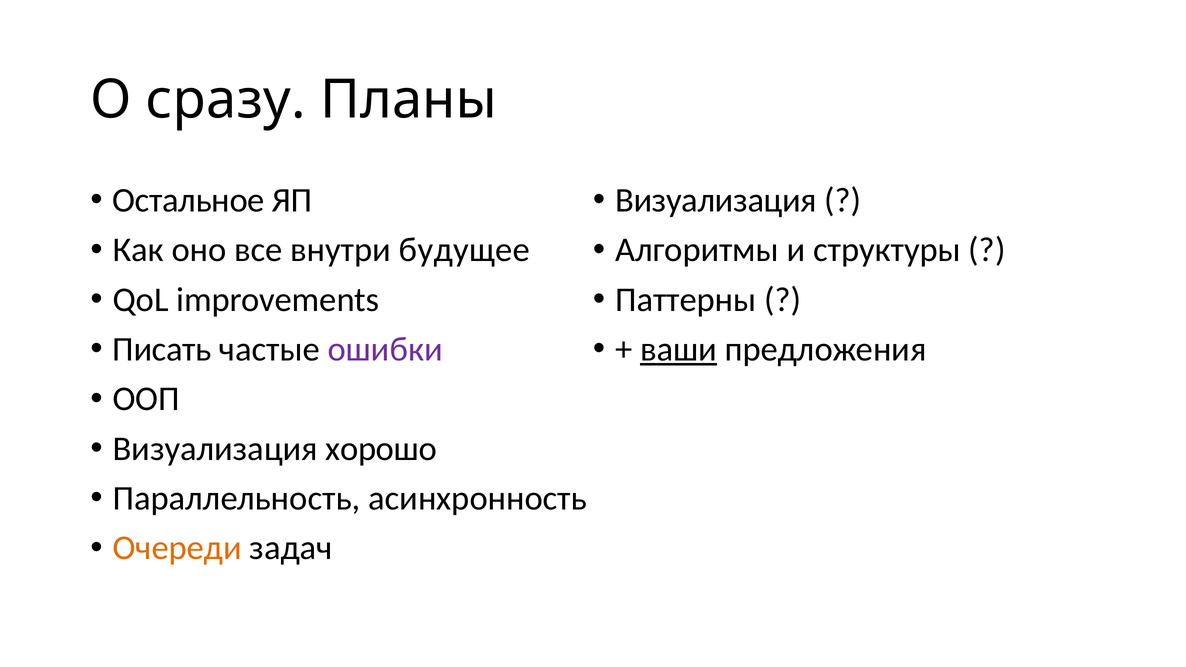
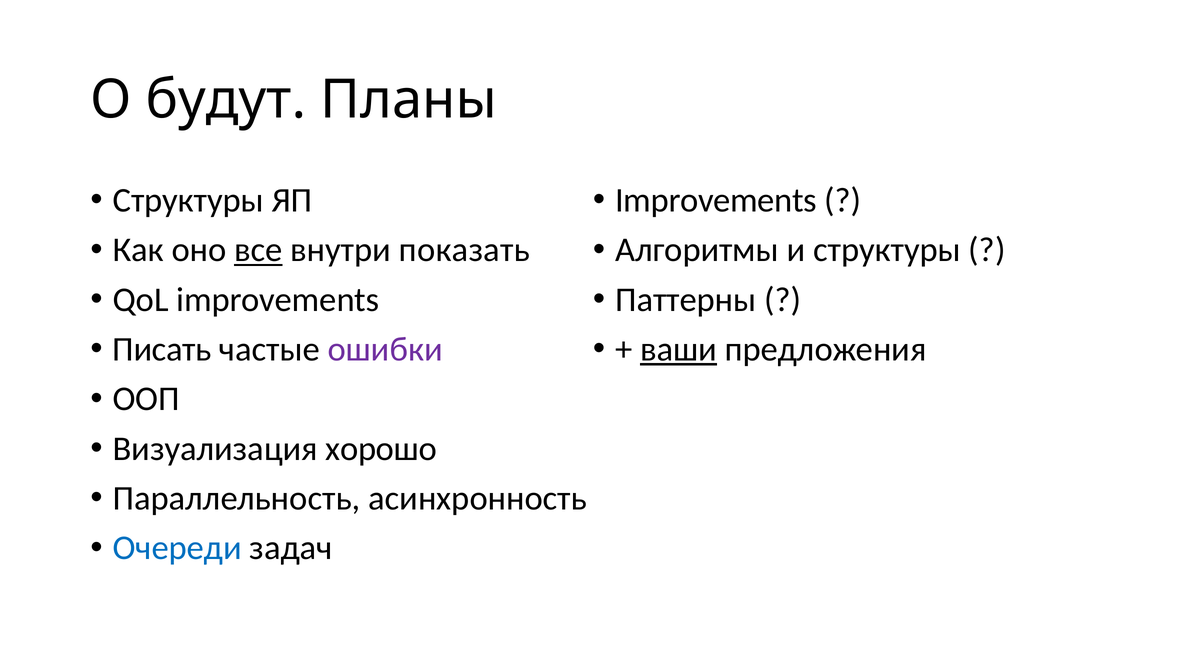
сразу: сразу -> будут (226, 100)
Остальное: Остальное -> Структуры (188, 200)
Визуализация: Визуализация -> Improvements (716, 200)
все underline: none -> present (258, 250)
будущее: будущее -> показать (464, 250)
Очереди colour: orange -> blue (177, 548)
